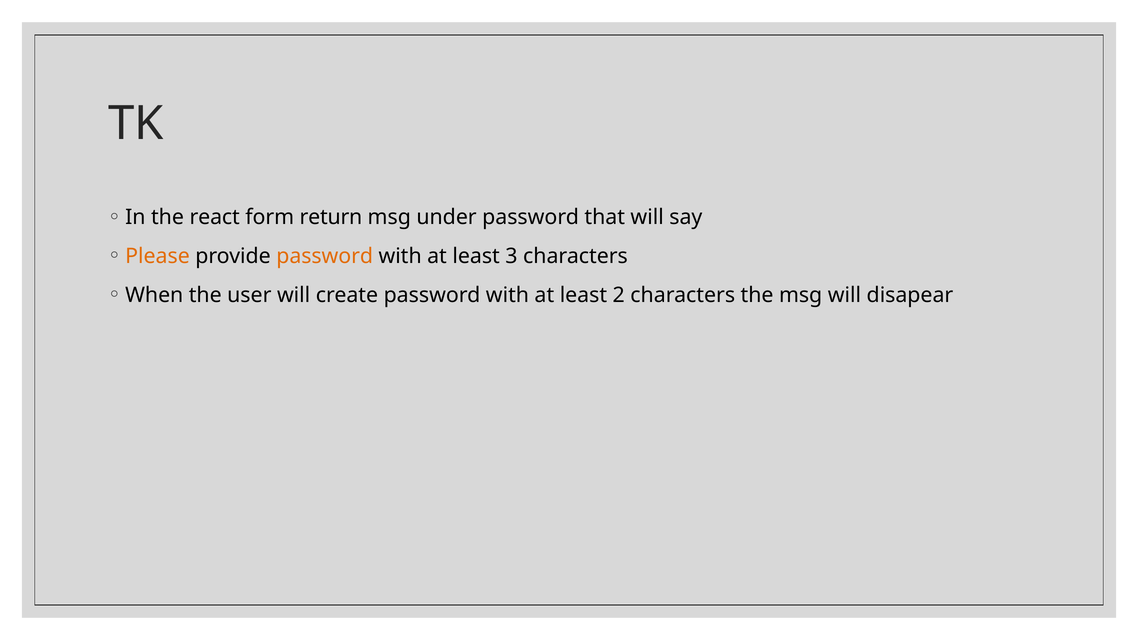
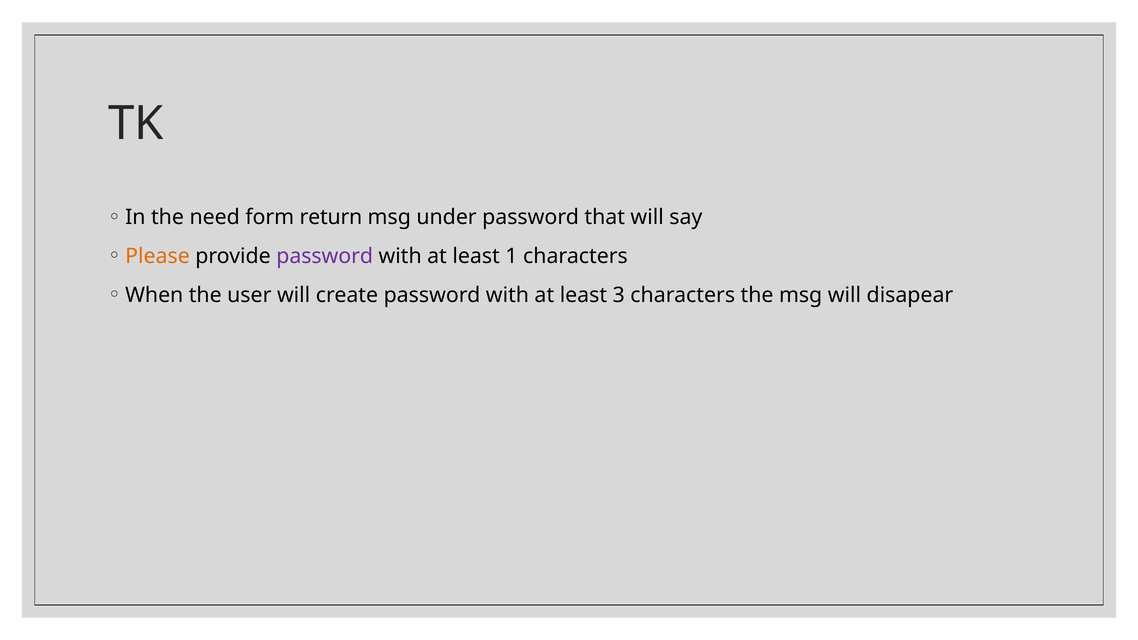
react: react -> need (215, 217)
password colour: orange -> purple (325, 256)
3: 3 -> 1 (511, 256)
2: 2 -> 3 (619, 295)
